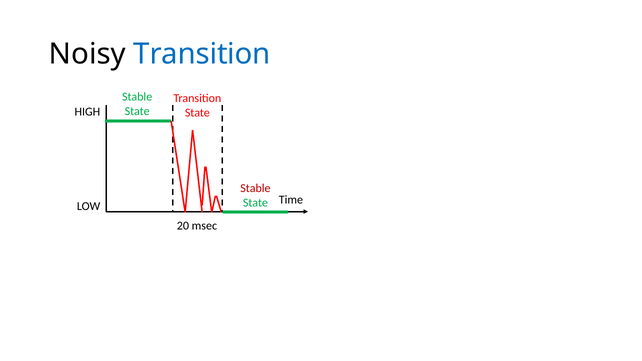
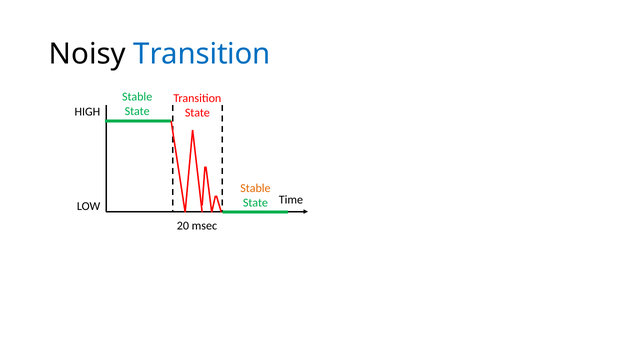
Stable colour: red -> orange (255, 188)
